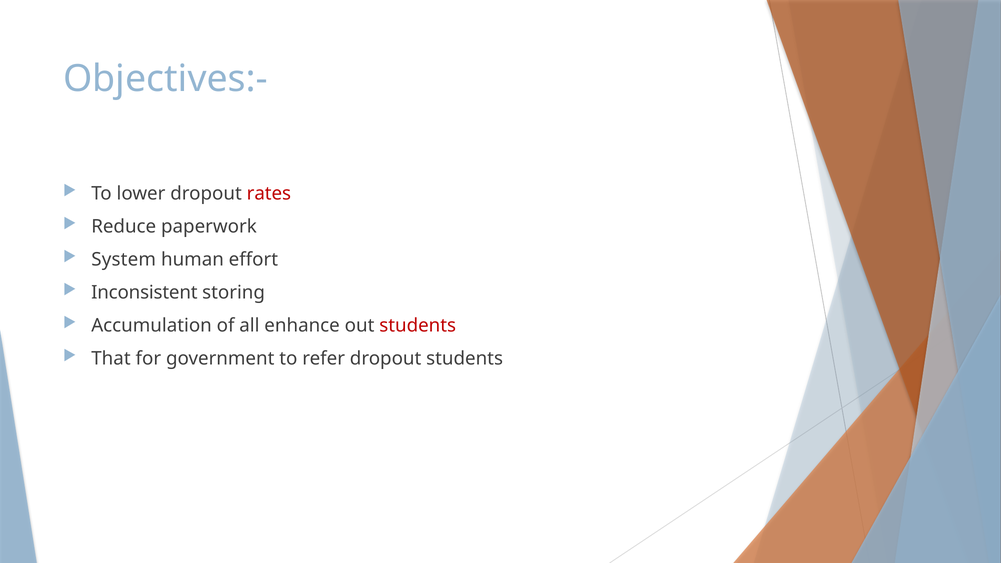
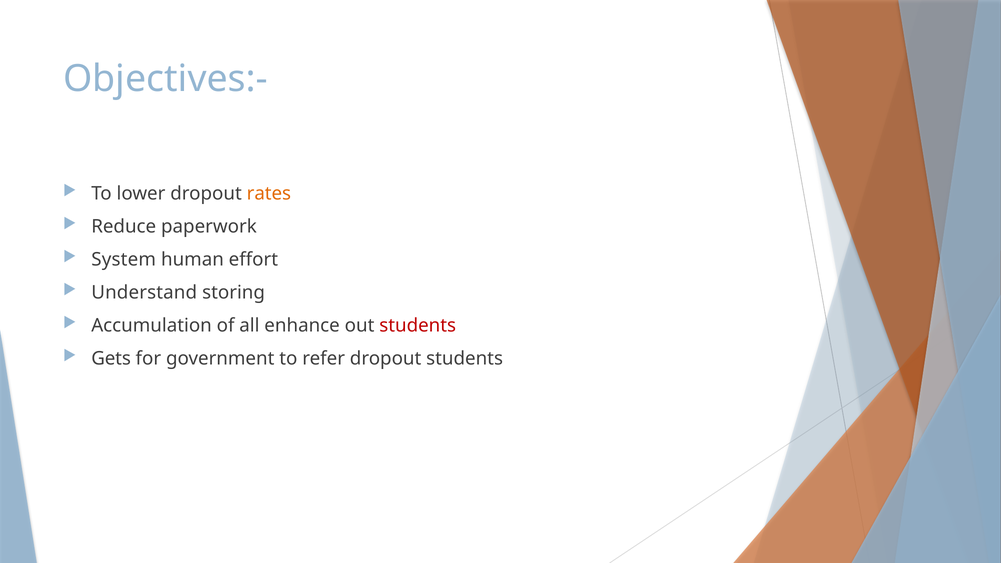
rates colour: red -> orange (269, 194)
Inconsistent: Inconsistent -> Understand (144, 293)
That: That -> Gets (111, 359)
